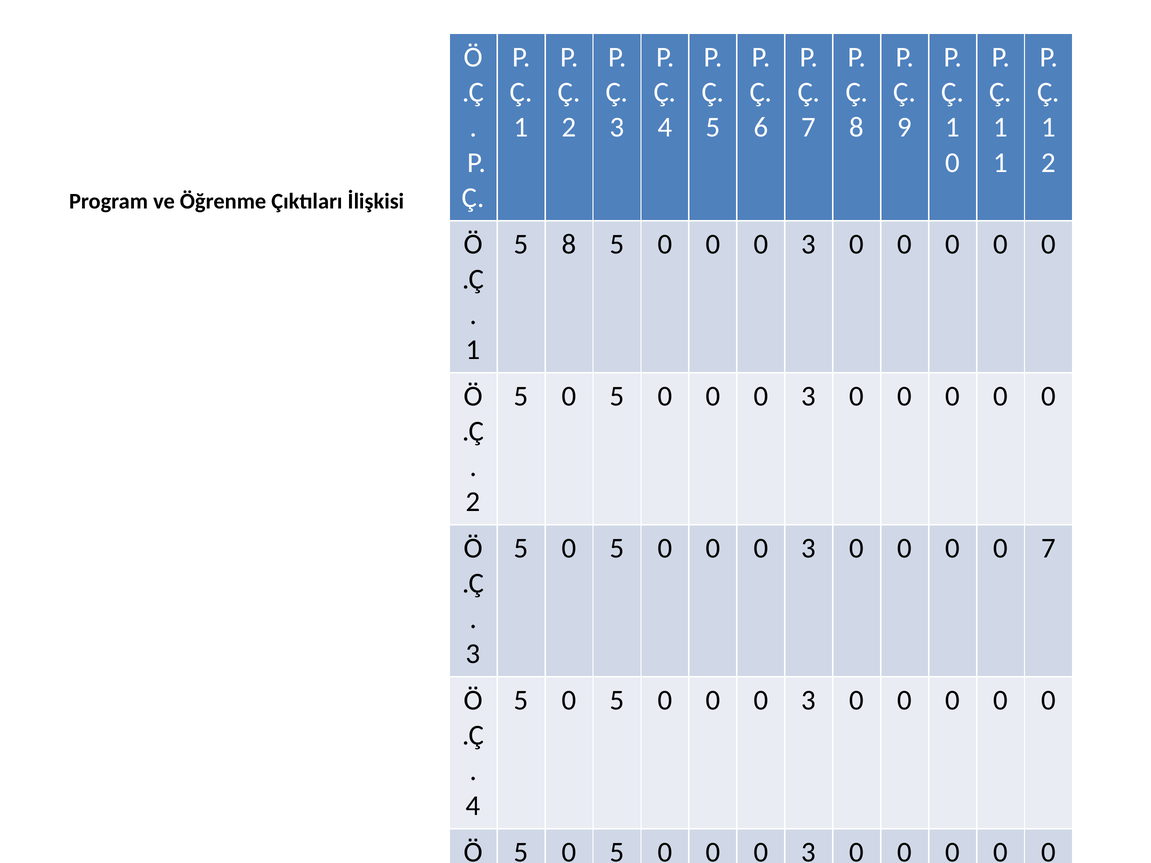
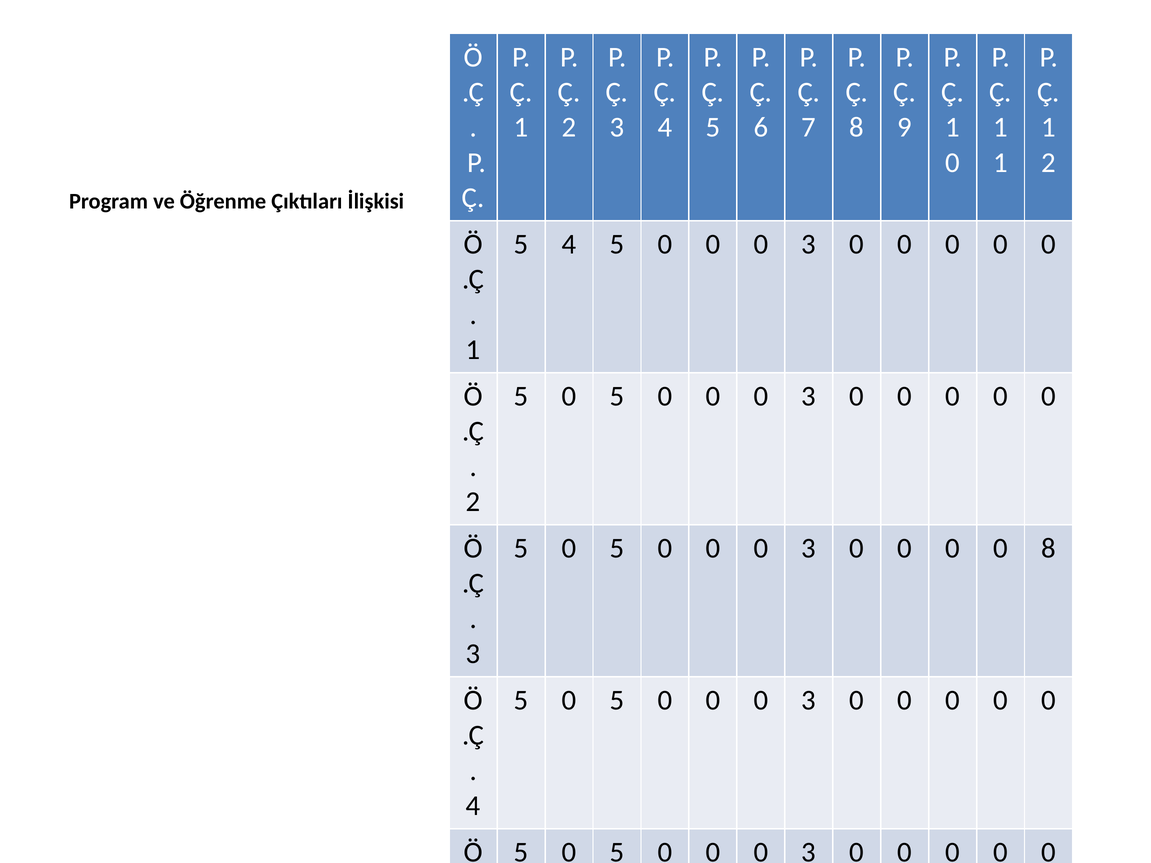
5 8: 8 -> 4 (569, 244)
0 7: 7 -> 8 (1048, 548)
